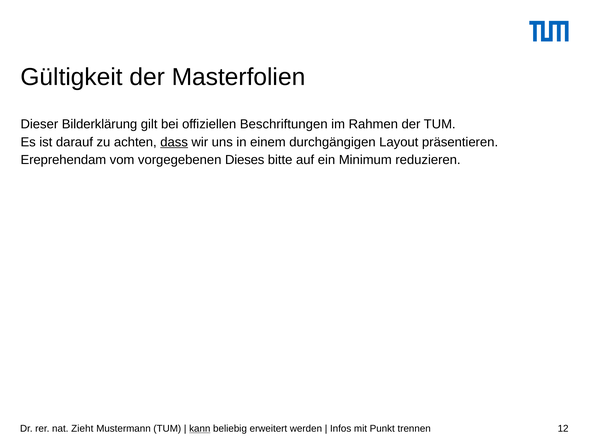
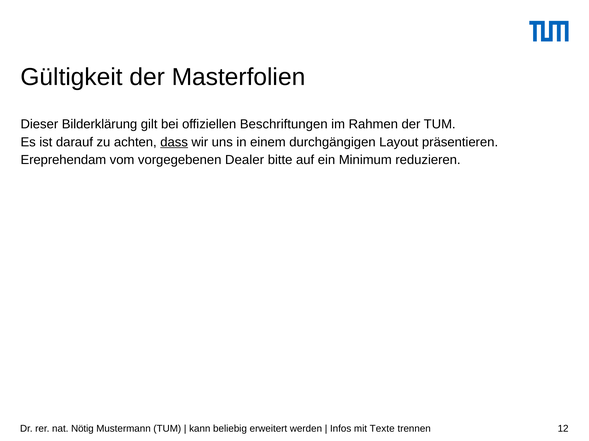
Dieses: Dieses -> Dealer (245, 160)
Zieht: Zieht -> Nötig (82, 429)
kann underline: present -> none (200, 429)
Punkt: Punkt -> Texte (382, 429)
